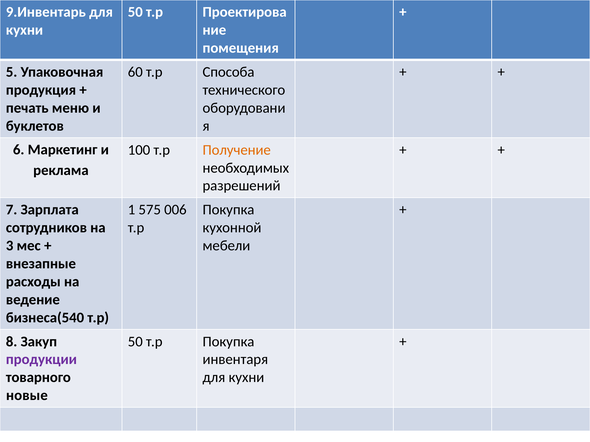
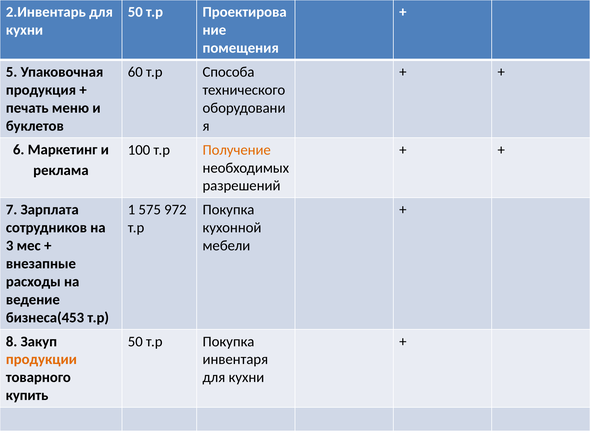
9.Инвентарь: 9.Инвентарь -> 2.Инвентарь (46, 12)
006: 006 -> 972 (175, 210)
бизнеса(540: бизнеса(540 -> бизнеса(453 (45, 318)
продукции colour: purple -> orange (41, 360)
новые: новые -> купить (27, 396)
